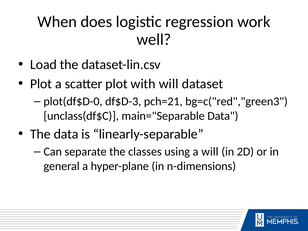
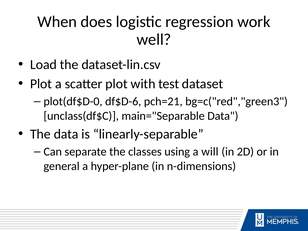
with will: will -> test (169, 84)
df$D-3: df$D-3 -> df$D-6 (123, 101)
